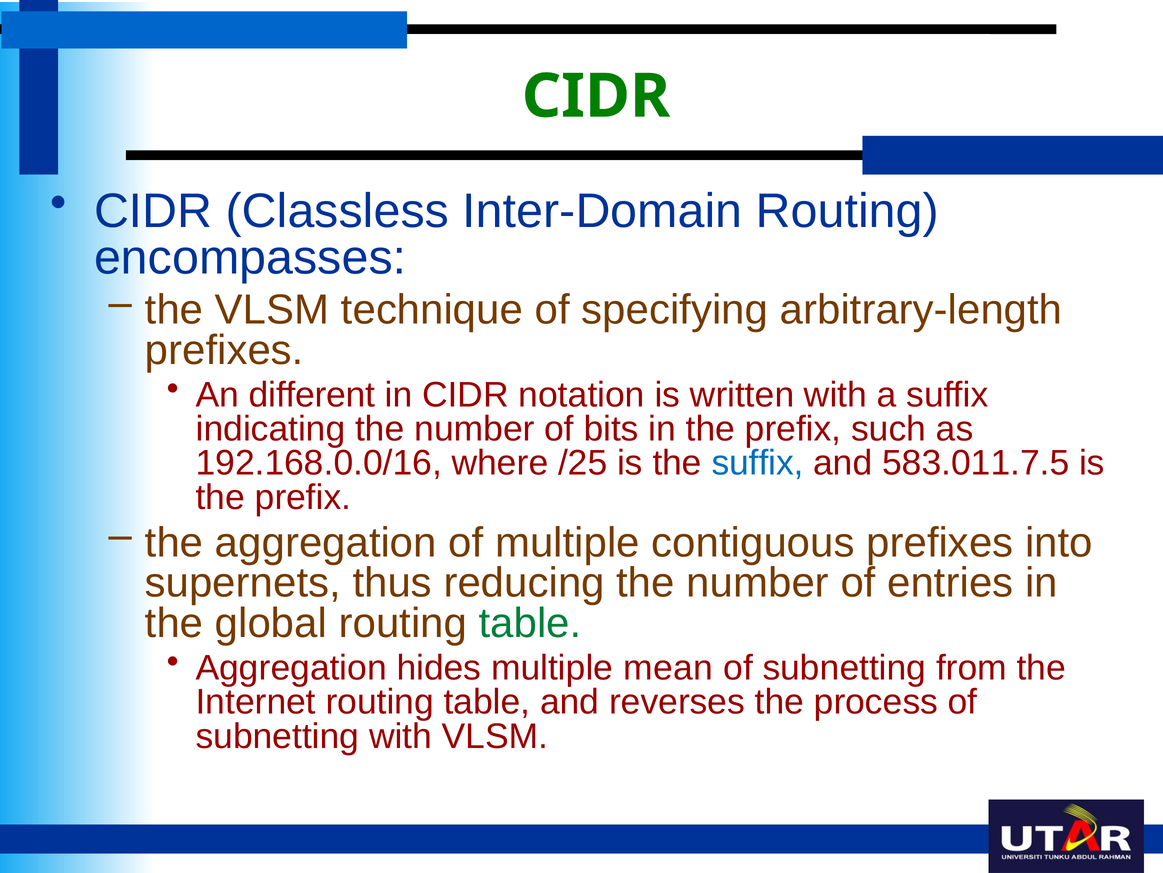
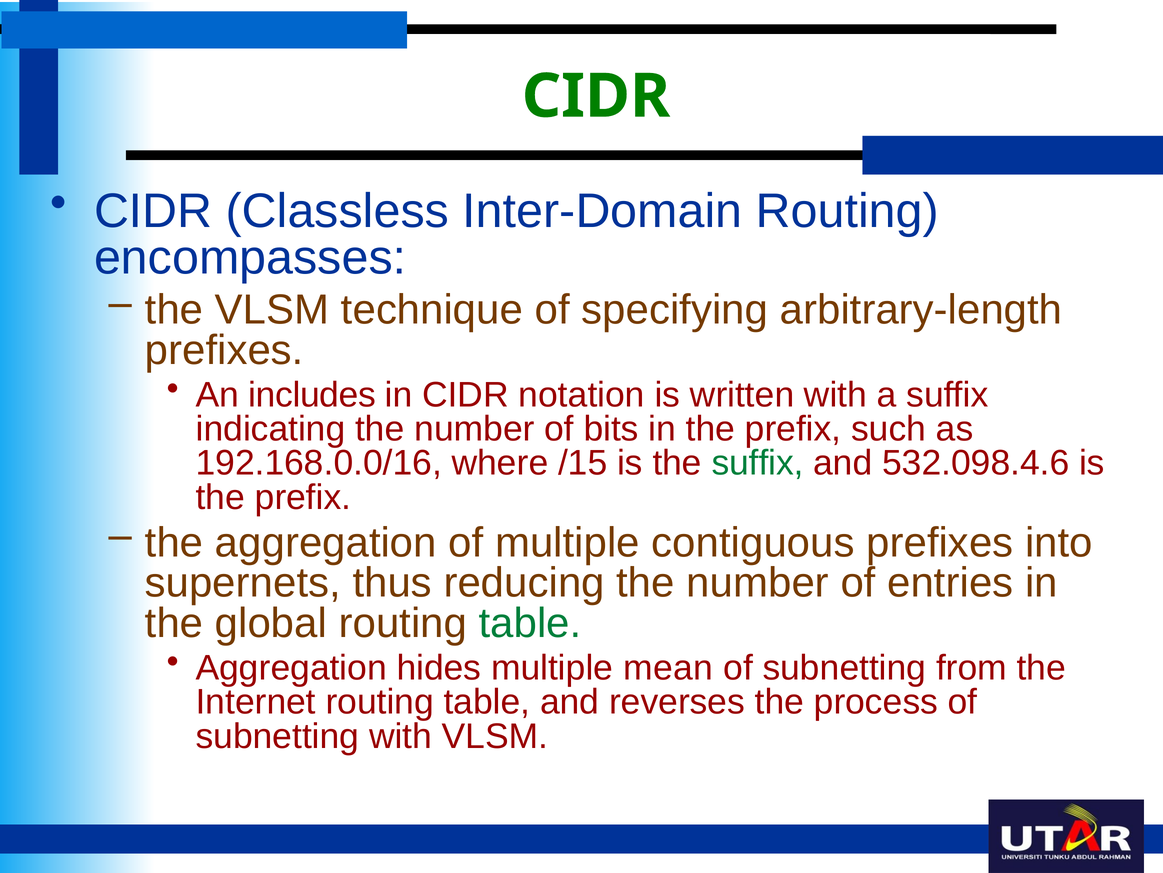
different: different -> includes (312, 395)
/25: /25 -> /15 (583, 463)
suffix colour: blue -> green (758, 463)
583.011.7.5: 583.011.7.5 -> 532.098.4.6 (976, 463)
